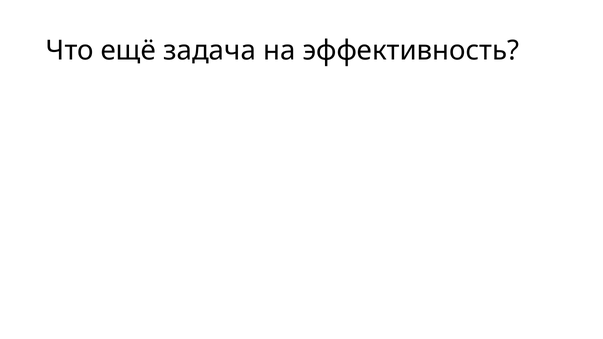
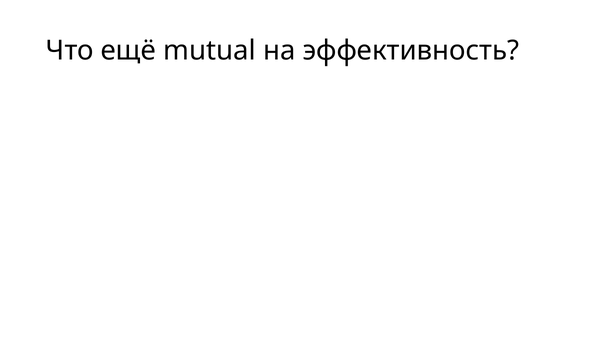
задача: задача -> mutual (210, 51)
